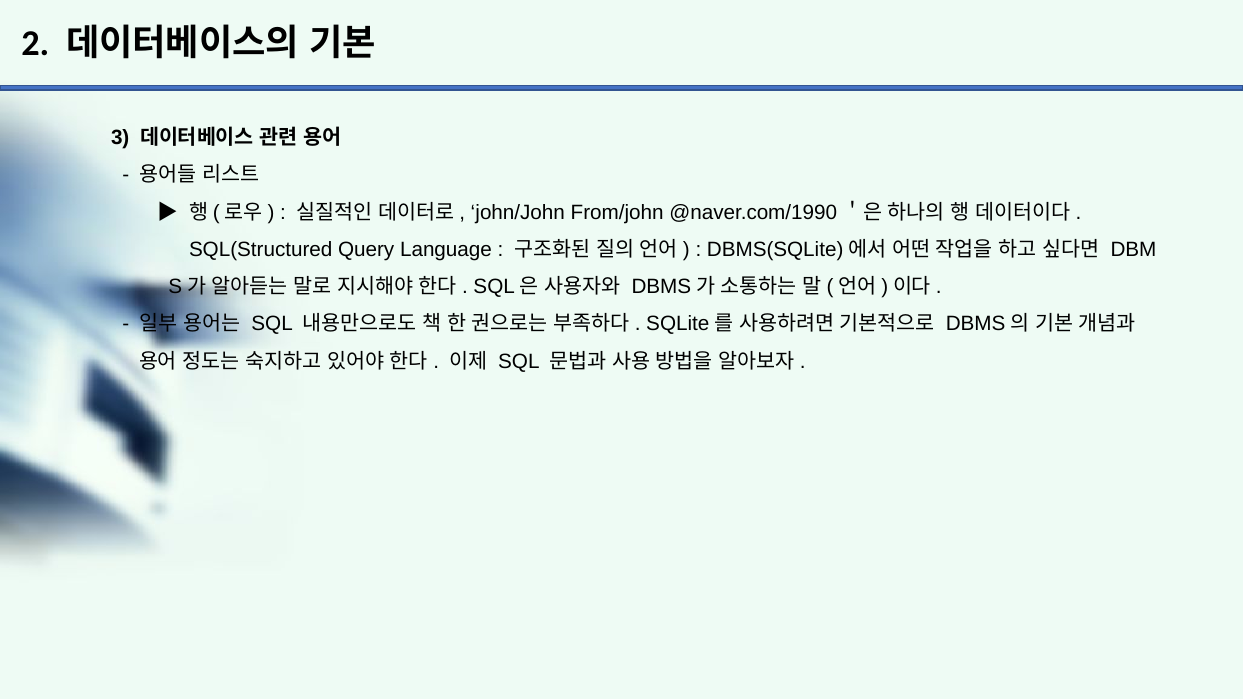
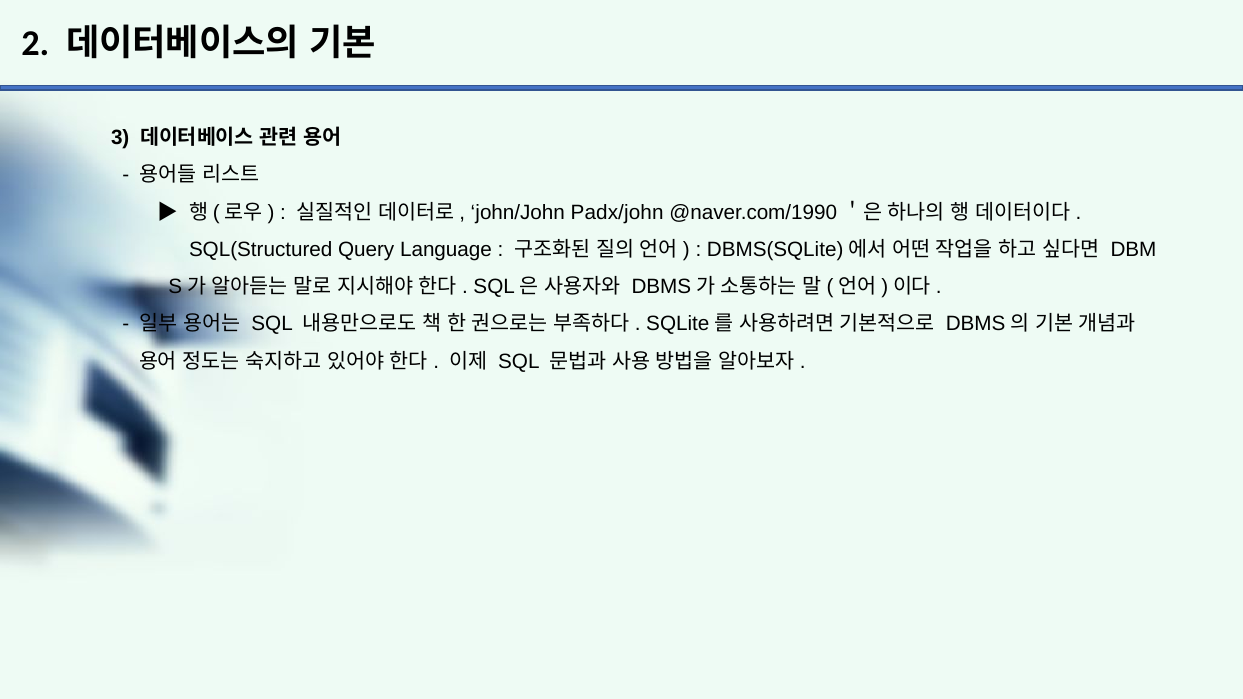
From/john: From/john -> Padx/john (617, 212)
